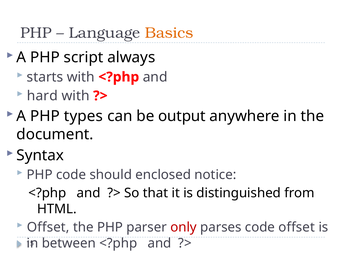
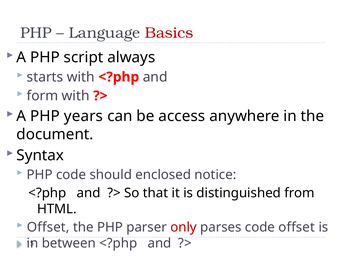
Basics colour: orange -> red (169, 33)
hard: hard -> form (42, 96)
types: types -> years (83, 116)
output: output -> access (182, 116)
